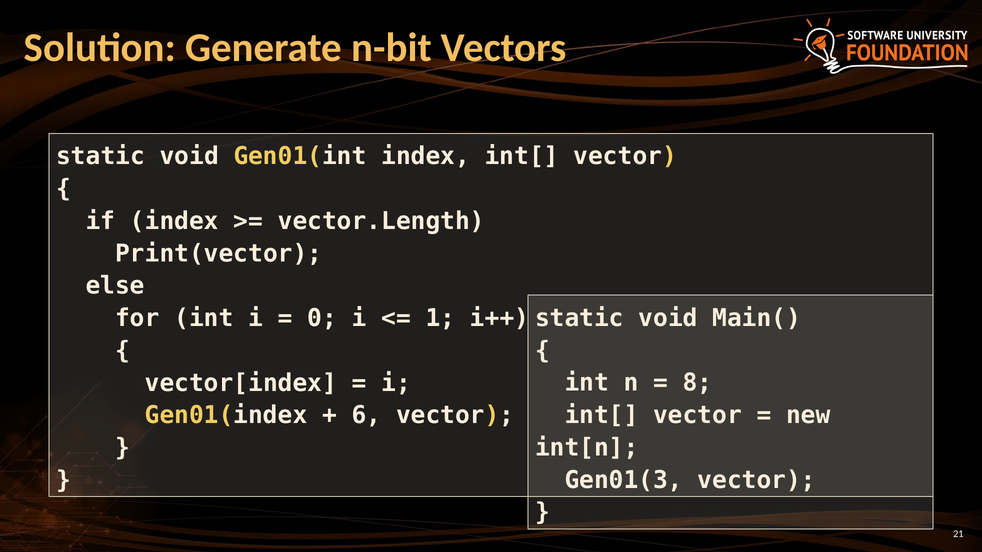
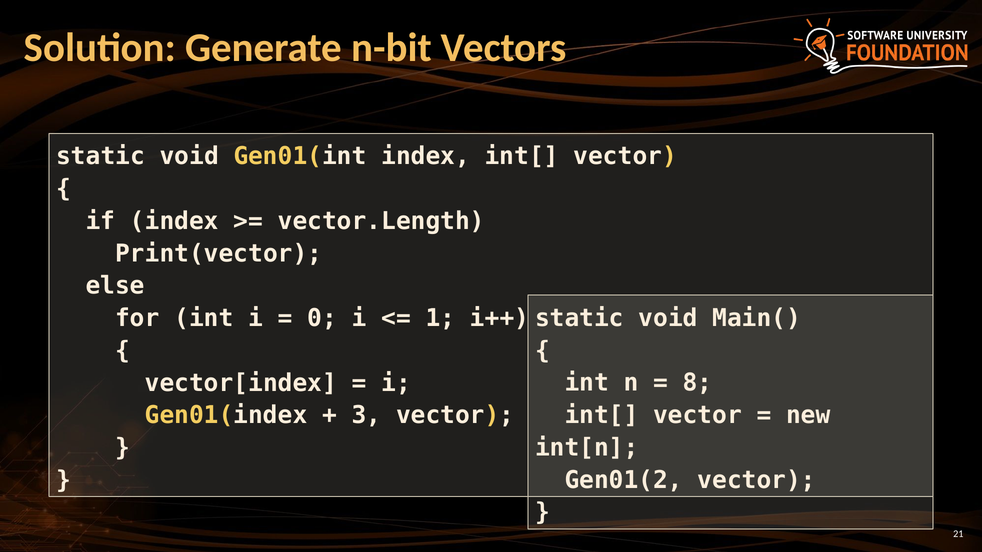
6: 6 -> 3 (366, 416)
Gen01(3: Gen01(3 -> Gen01(2 (624, 480)
